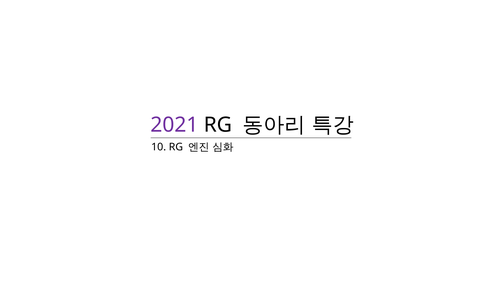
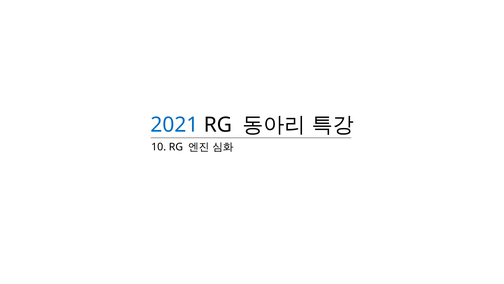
2021 colour: purple -> blue (174, 125)
